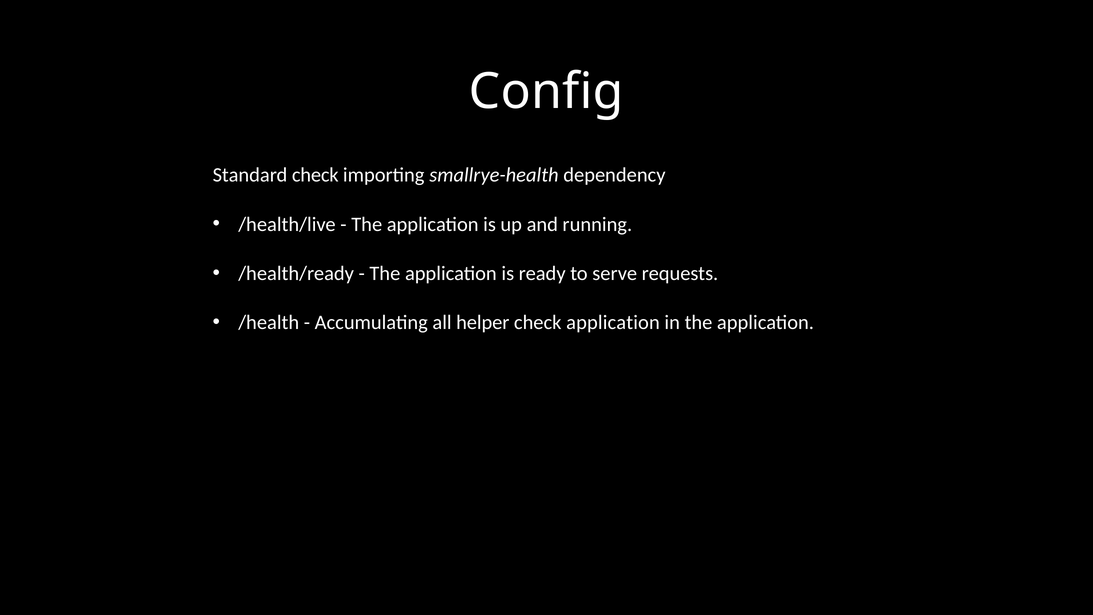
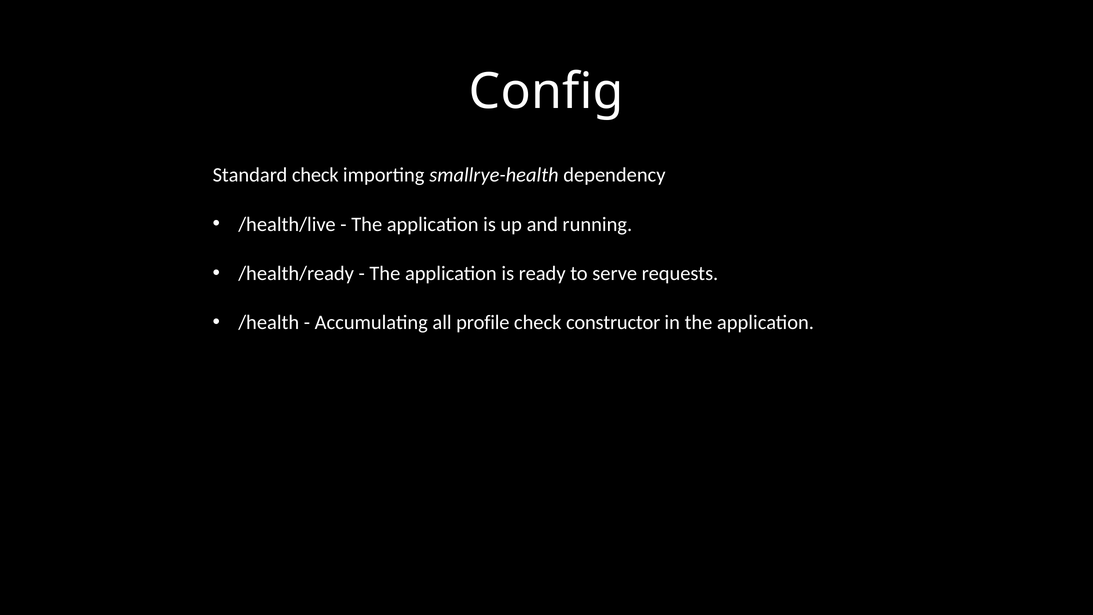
helper: helper -> profile (483, 323)
check application: application -> constructor (613, 323)
